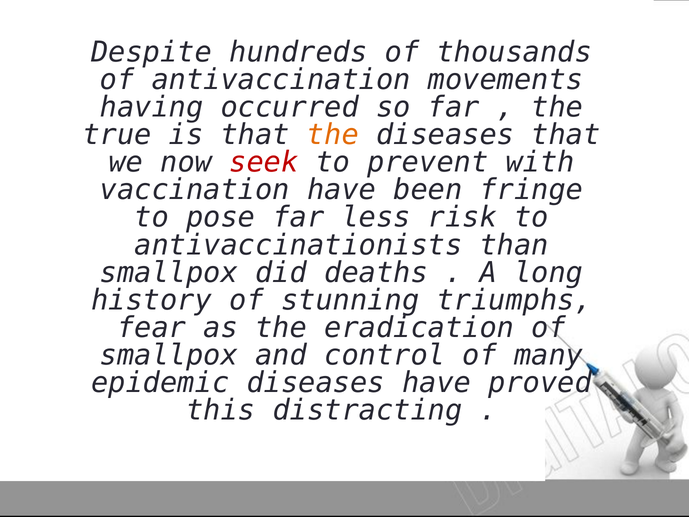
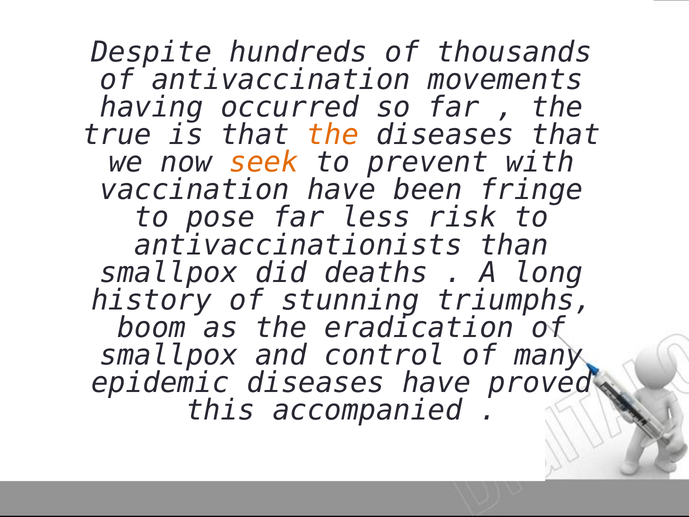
seek colour: red -> orange (264, 162)
fear: fear -> boom (152, 328)
distracting: distracting -> accompanied (368, 410)
